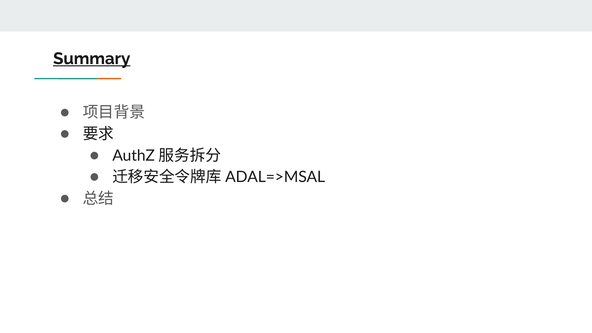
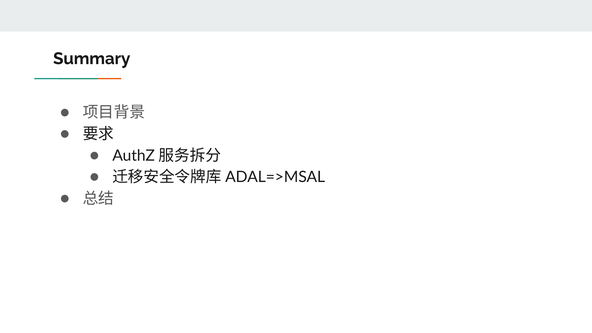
Summary underline: present -> none (92, 59)
